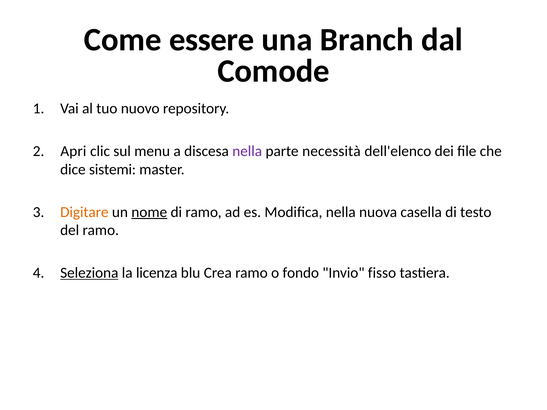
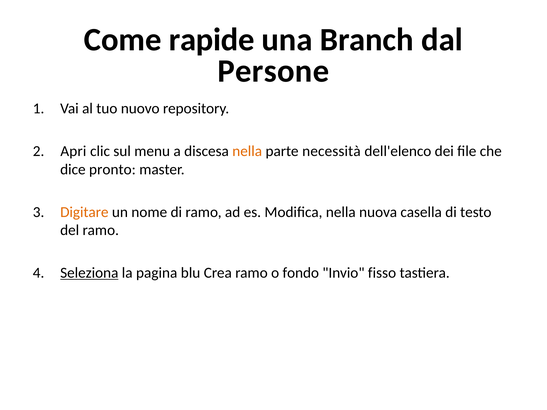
essere: essere -> rapide (212, 40)
Comode: Comode -> Persone (273, 71)
nella colour: purple -> orange (247, 151)
sistemi: sistemi -> pronto (112, 170)
nome underline: present -> none (149, 212)
licenza: licenza -> pagina (157, 273)
